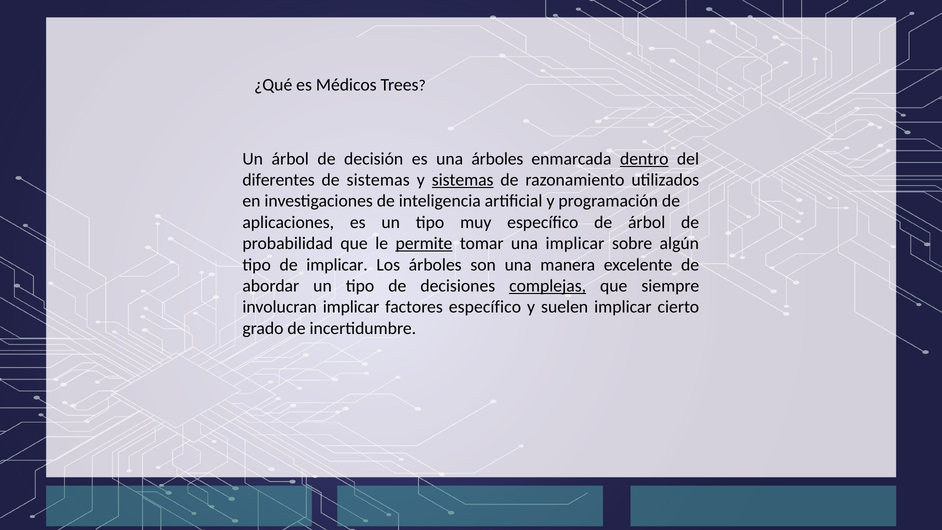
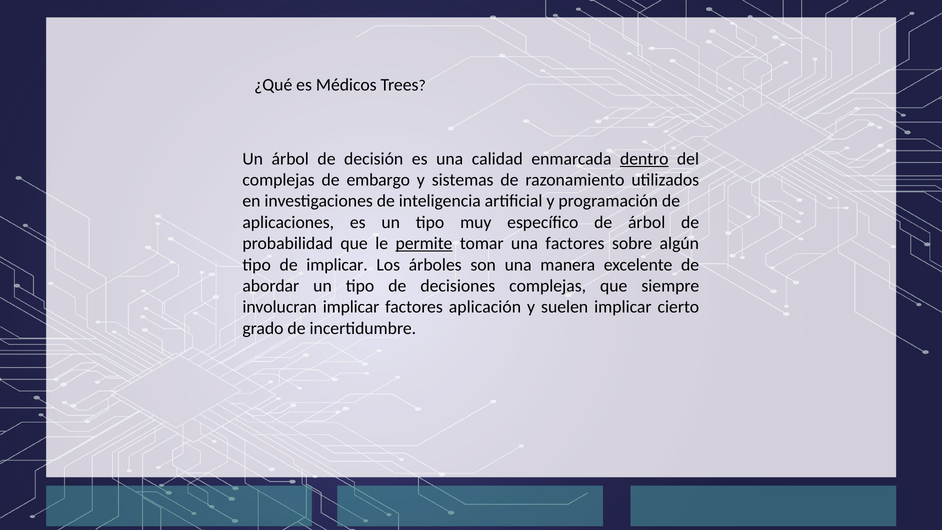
una árboles: árboles -> calidad (497, 159)
diferentes: diferentes -> complejas (279, 180)
de sistemas: sistemas -> embargo (378, 180)
sistemas underline: present -> none (463, 180)
una implicar: implicar -> factores (575, 244)
complejas underline: present -> none (548, 286)
factores específico: específico -> aplicación (485, 307)
